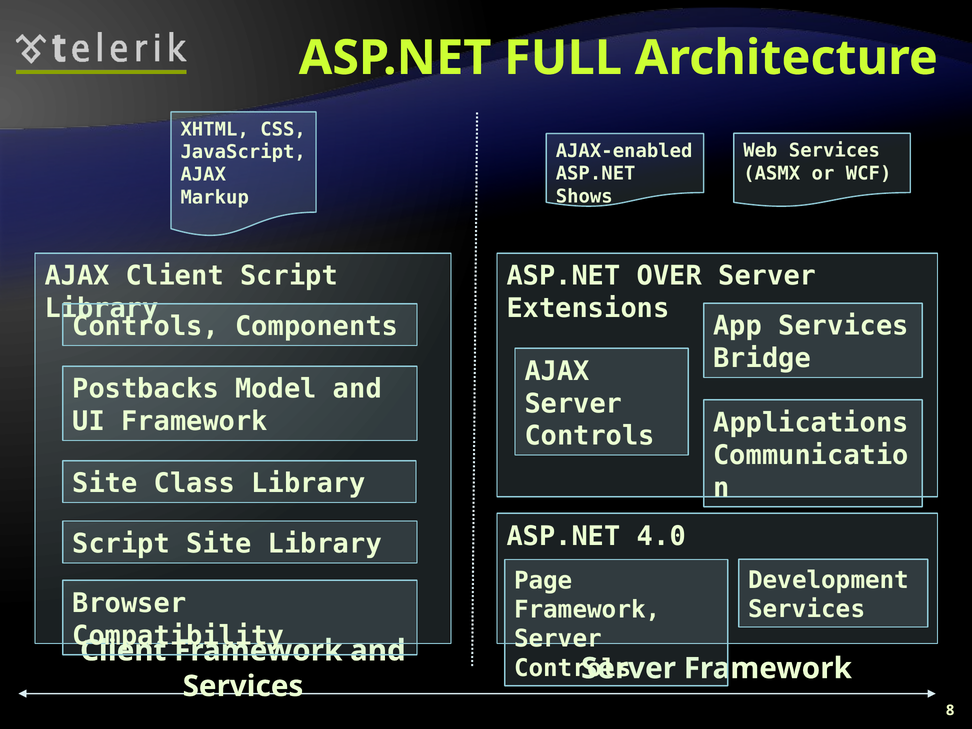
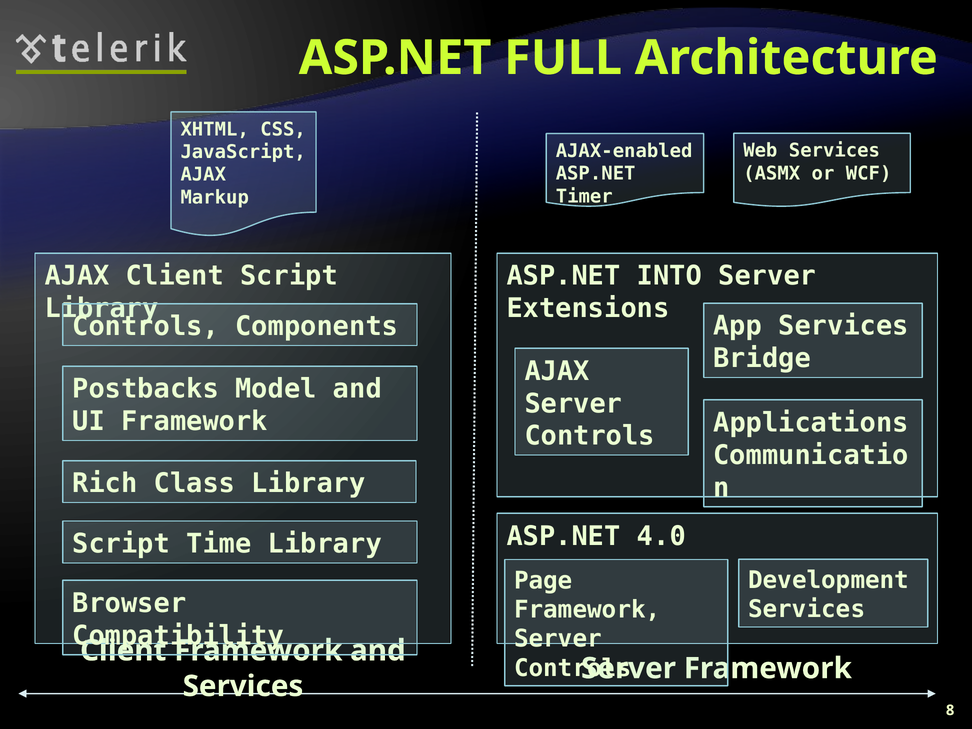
Shows: Shows -> Timer (584, 196)
OVER: OVER -> INTO (669, 276)
Site: Site -> Rich (105, 484)
Script Site: Site -> Time (219, 544)
